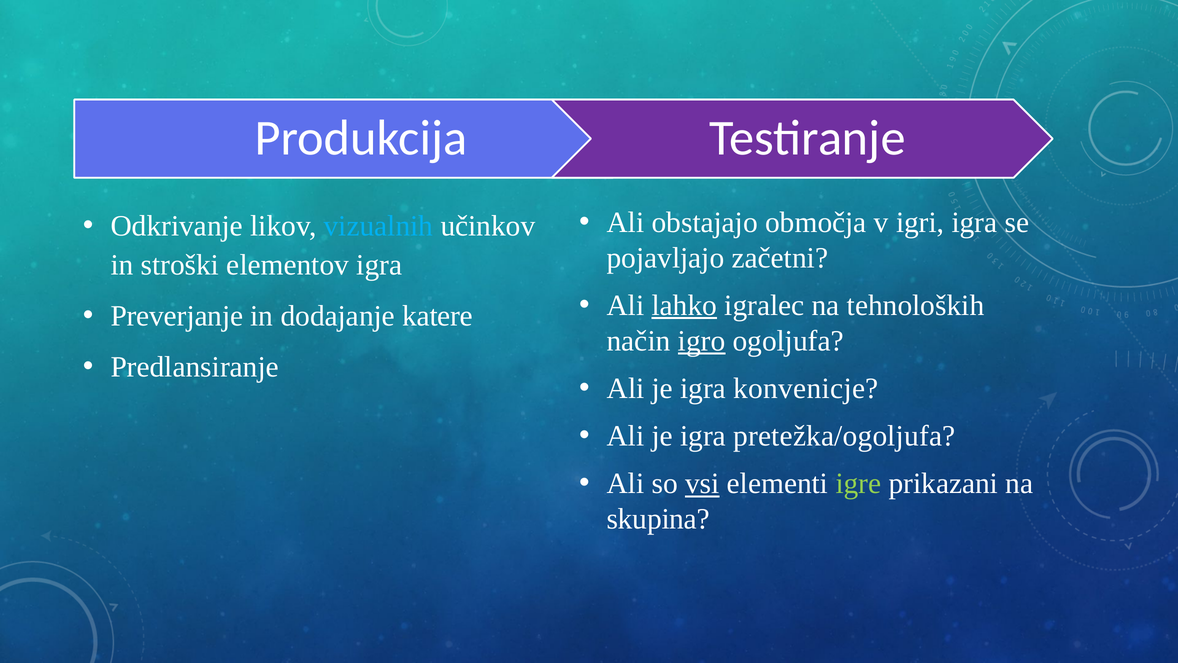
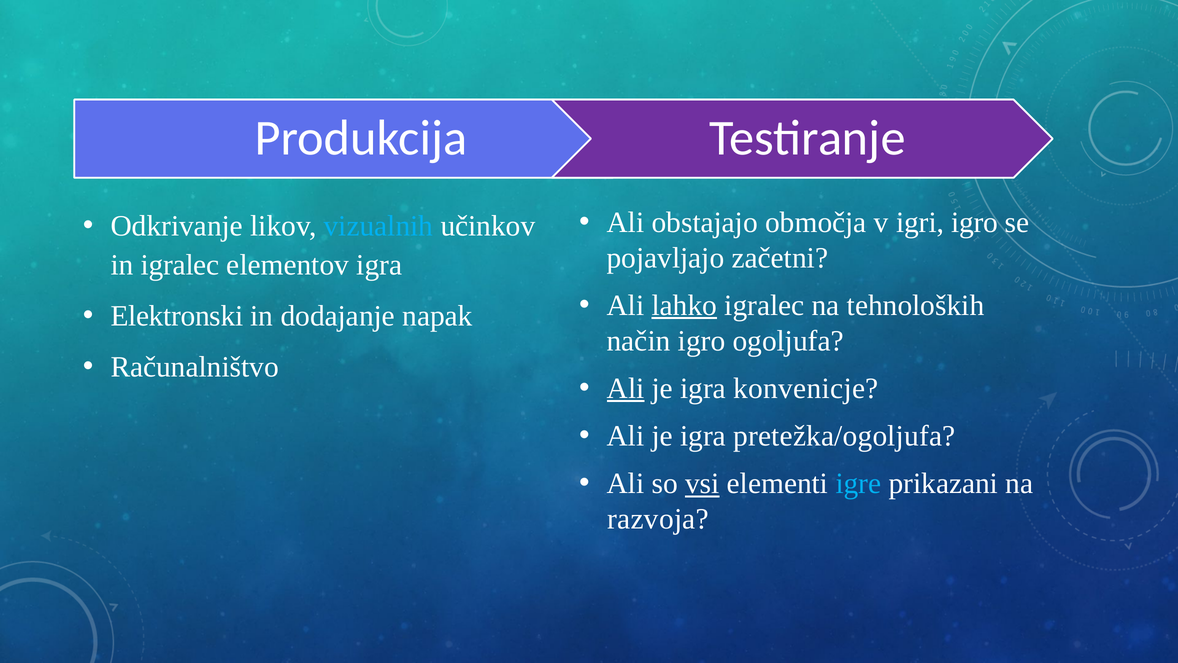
igri igra: igra -> igro (975, 222)
in stroški: stroški -> igralec (180, 265)
Preverjanje: Preverjanje -> Elektronski (177, 316)
katere: katere -> napak (437, 316)
igro underline: present -> none (702, 341)
Predlansiranje: Predlansiranje -> Računalništvo (195, 367)
Ali underline: none -> present (626, 388)
igre colour: light green -> light blue (858, 483)
skupina: skupina -> razvoja (658, 519)
